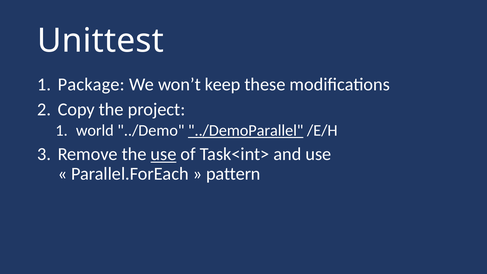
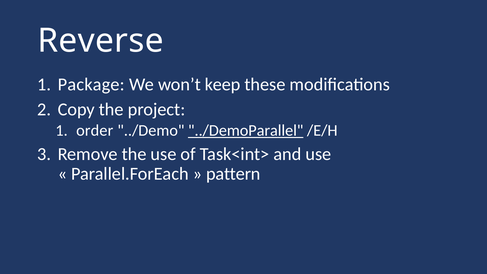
Unittest: Unittest -> Reverse (101, 41)
world: world -> order (95, 130)
use underline: present -> none (164, 154)
